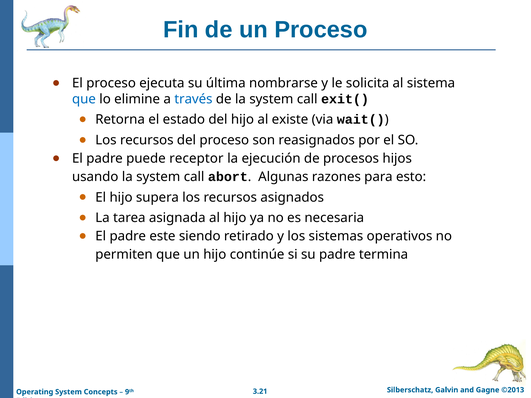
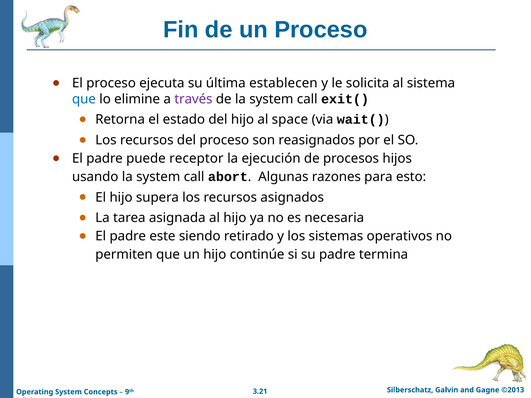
nombrarse: nombrarse -> establecen (283, 83)
través colour: blue -> purple (193, 99)
existe: existe -> space (290, 120)
